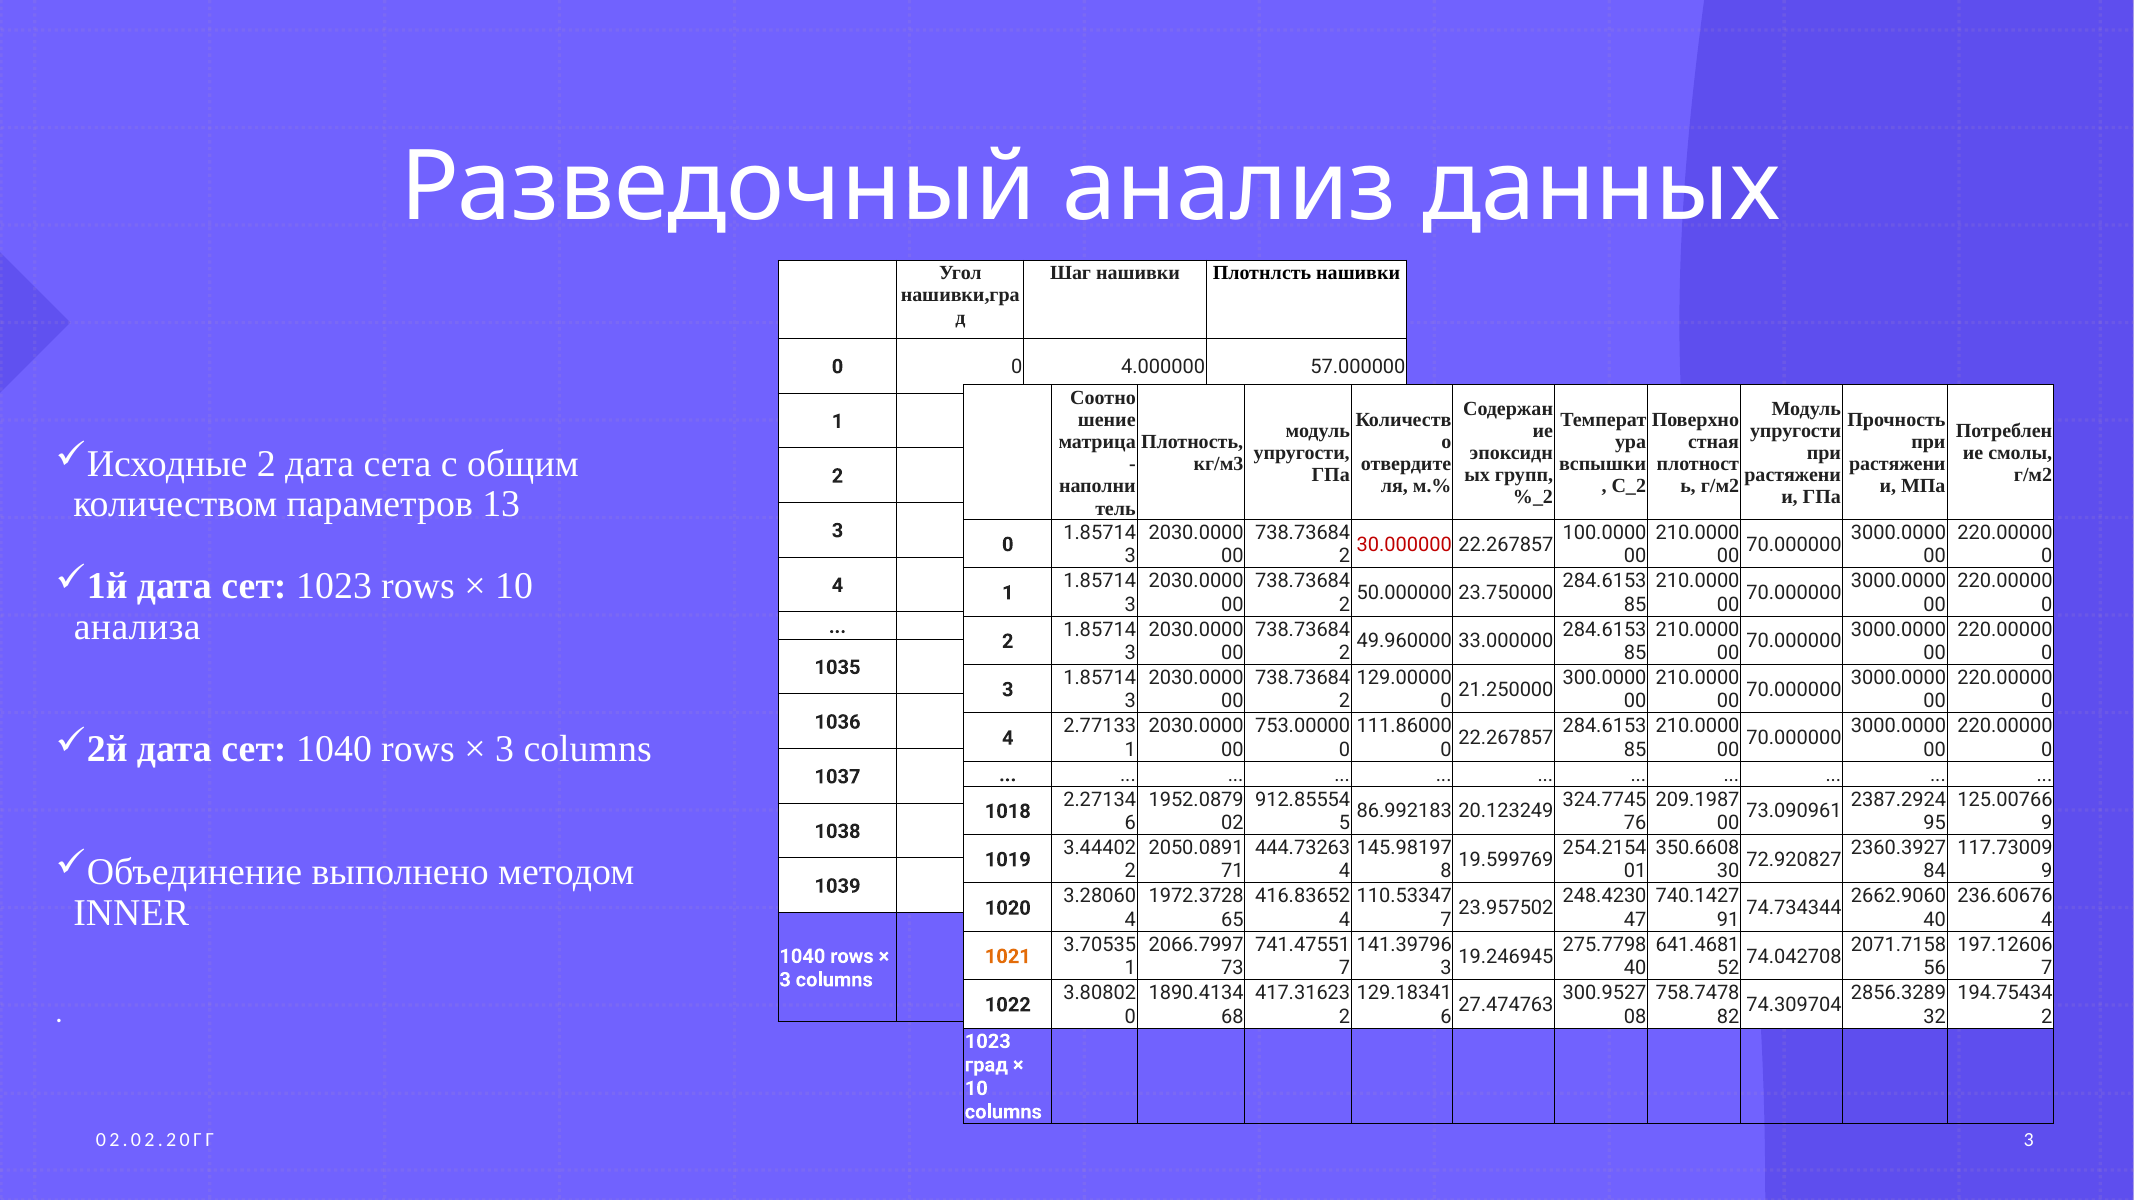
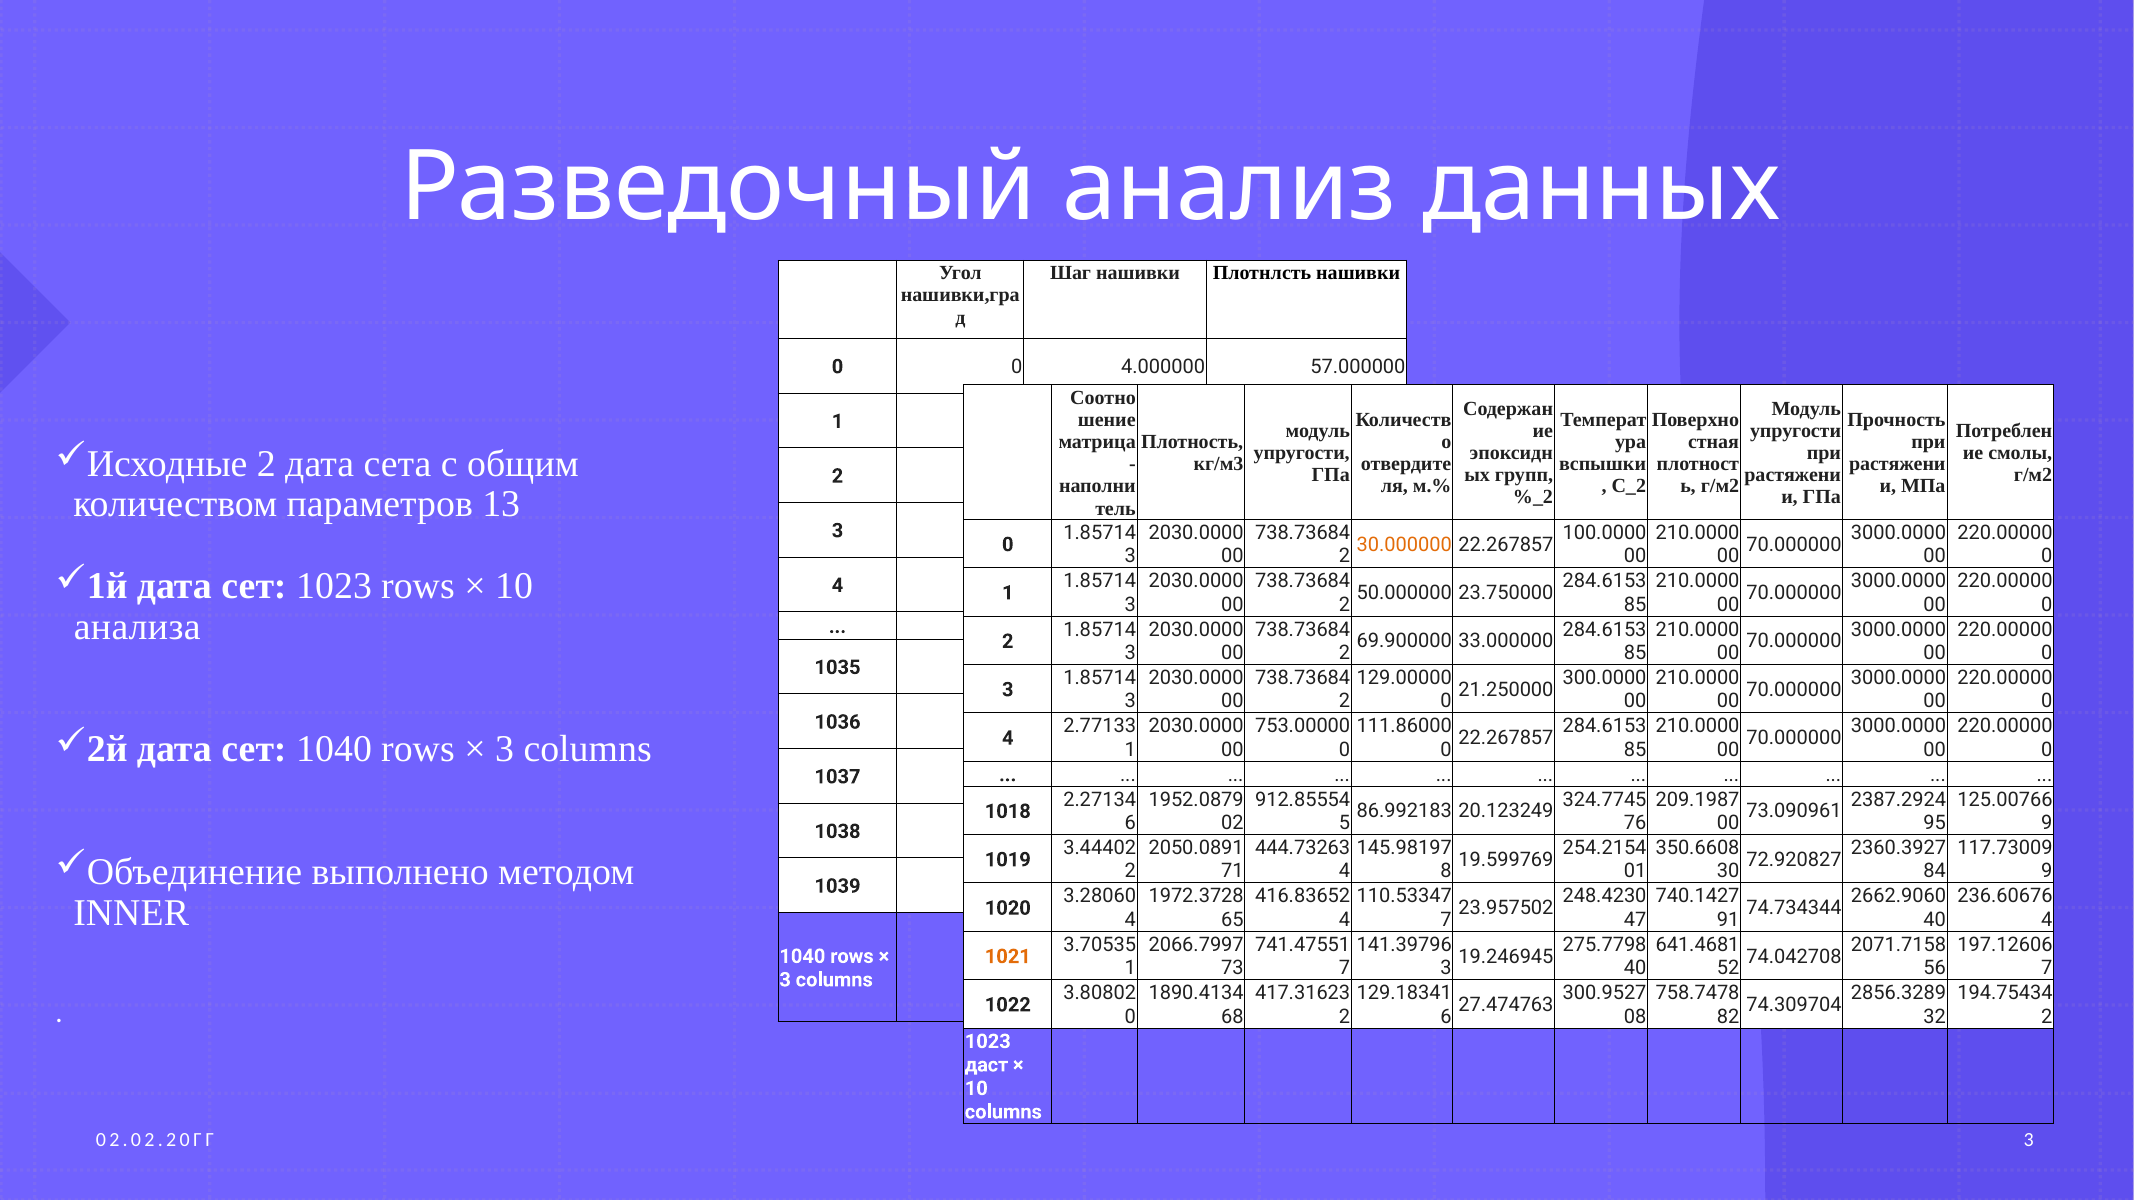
30.000000 colour: red -> orange (1404, 545)
49.960000: 49.960000 -> 69.900000 (1404, 641)
град: град -> даст (986, 1065)
